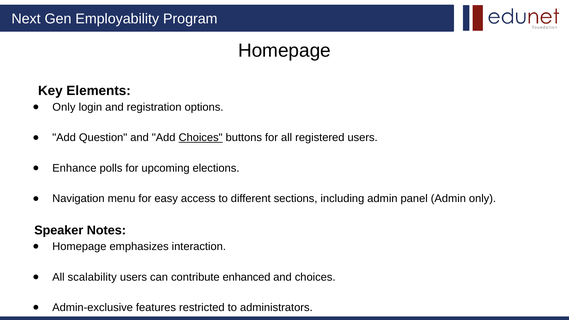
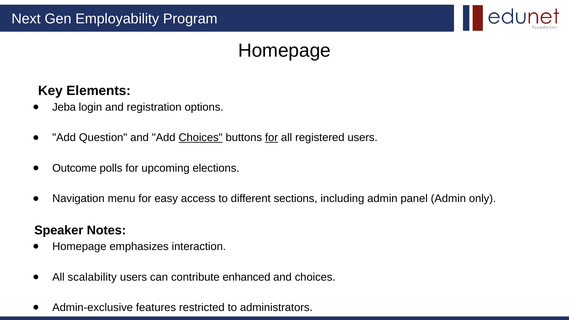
Only: Only -> Jeba (64, 107)
for underline: none -> present (272, 138)
Enhance: Enhance -> Outcome (74, 168)
